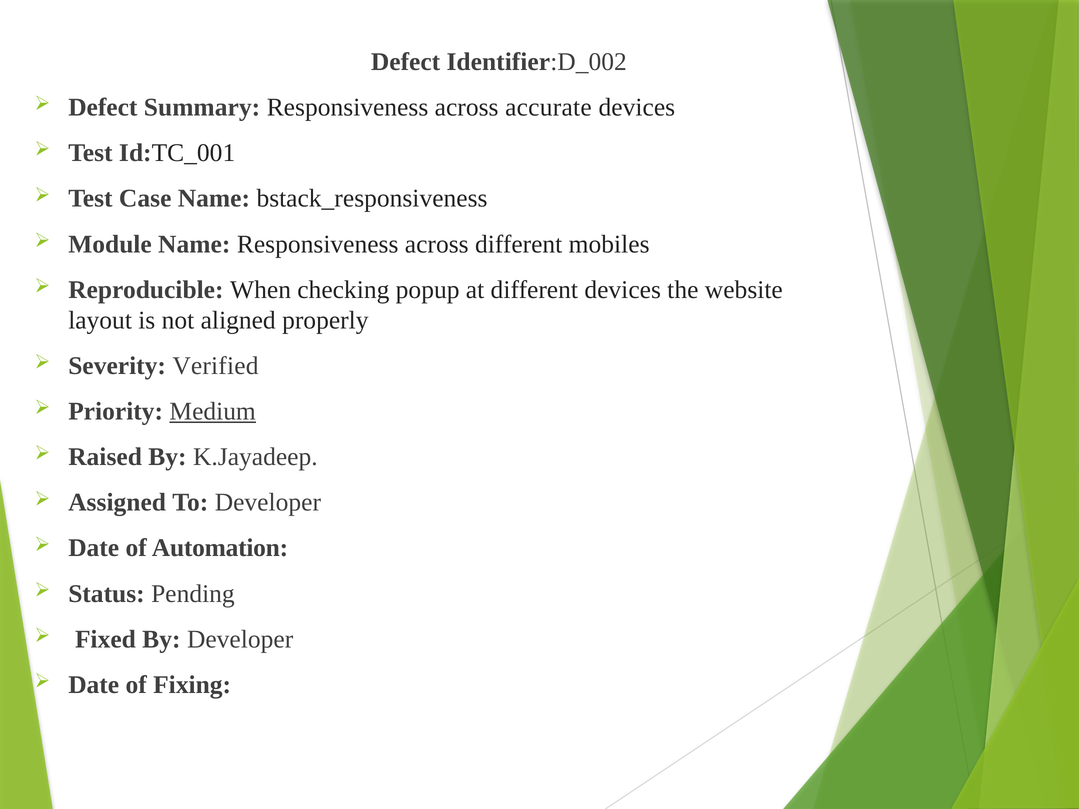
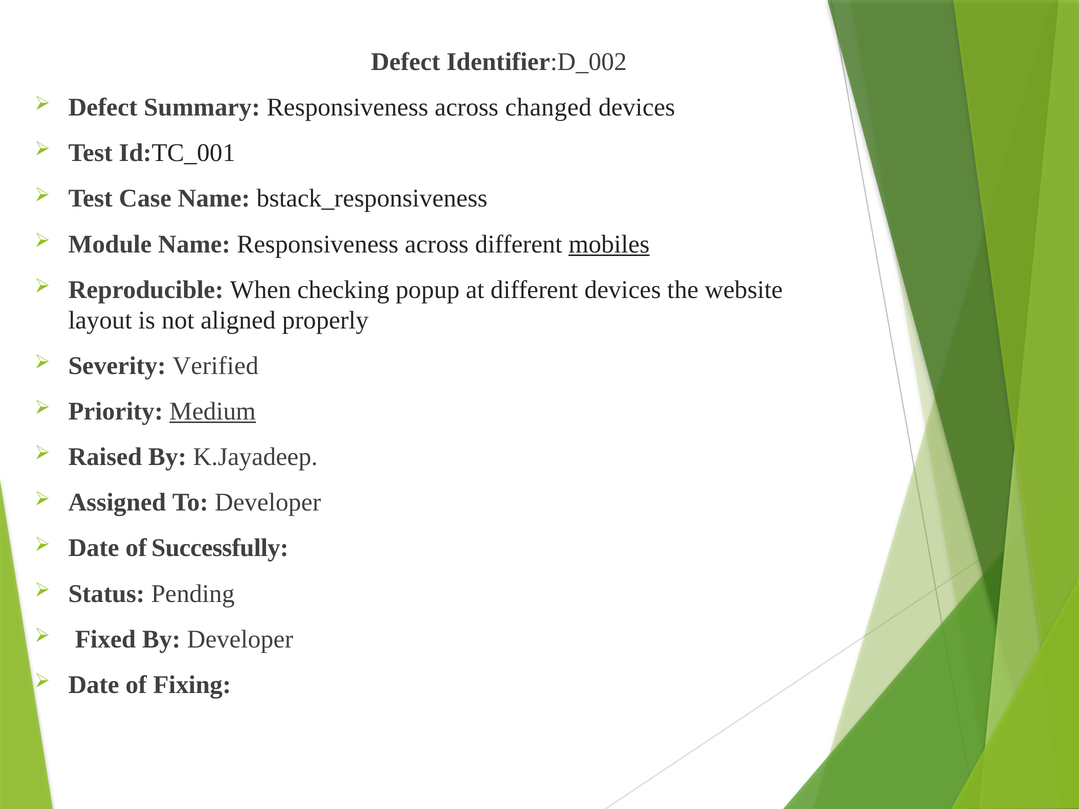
accurate: accurate -> changed (548, 107)
mobiles underline: none -> present (609, 244)
Automation: Automation -> Successfully (220, 548)
